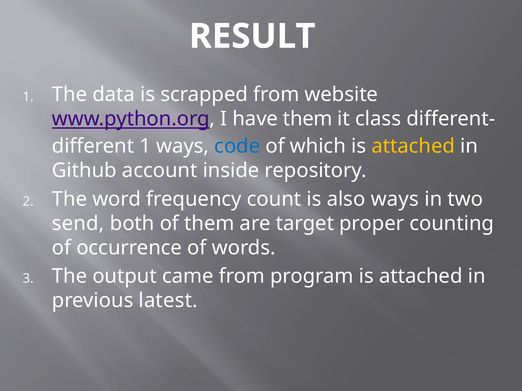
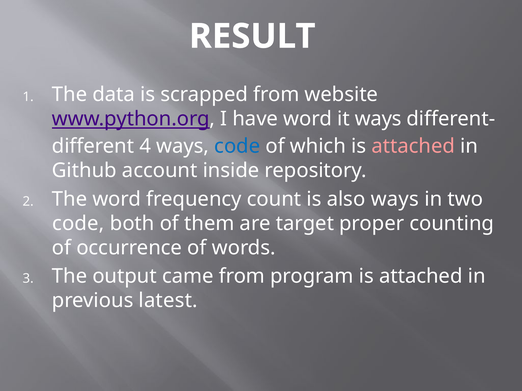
have them: them -> word (308, 119)
it class: class -> ways (378, 119)
1: 1 -> 4 (145, 146)
attached colour: yellow -> pink (413, 146)
send: send -> code (78, 224)
